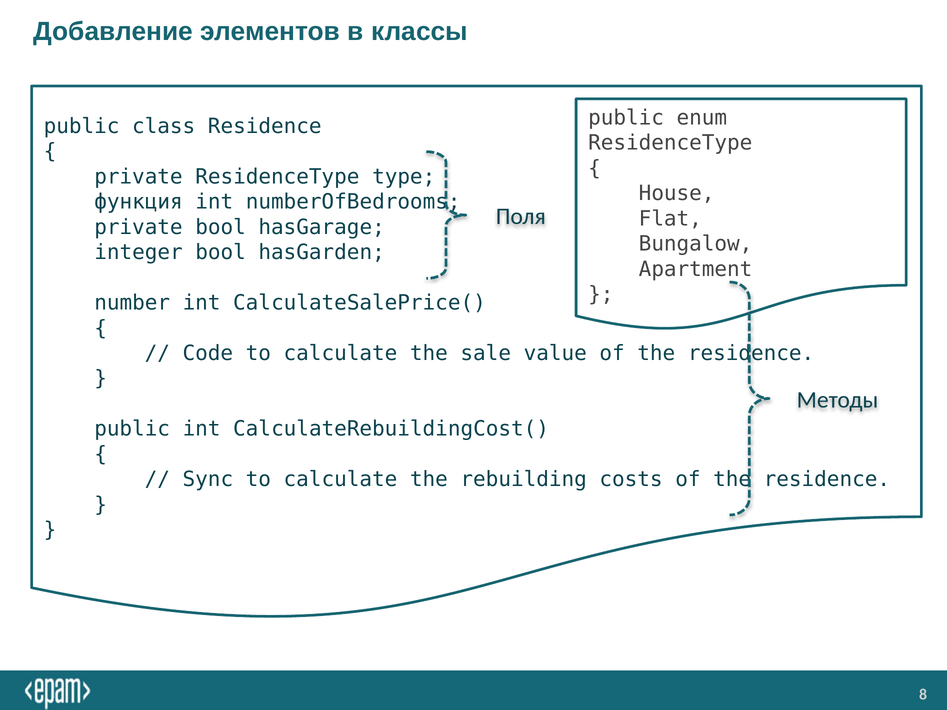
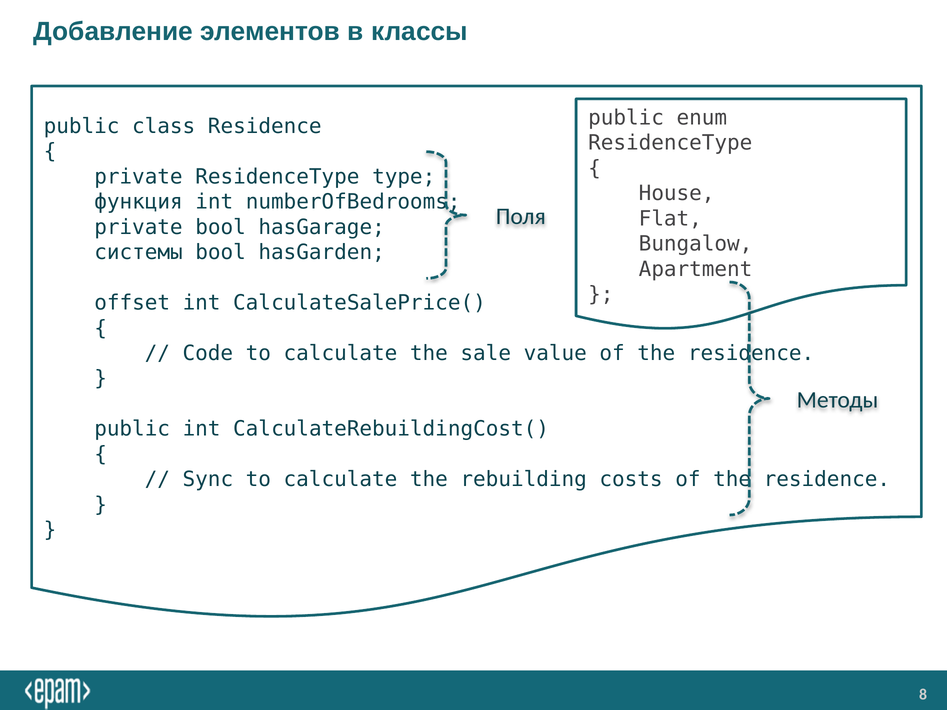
integer: integer -> системы (138, 252)
number: number -> offset (132, 303)
